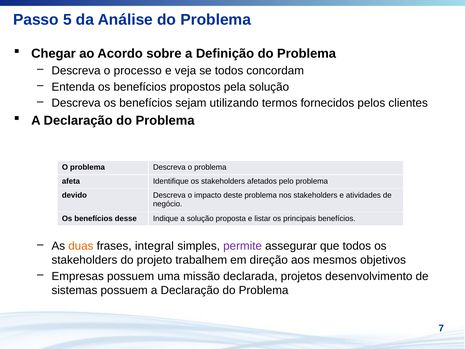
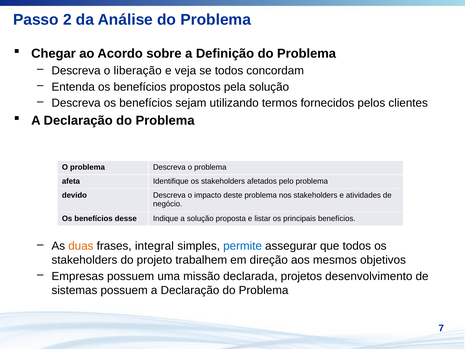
5: 5 -> 2 (67, 20)
processo: processo -> liberação (138, 70)
permite colour: purple -> blue (243, 246)
